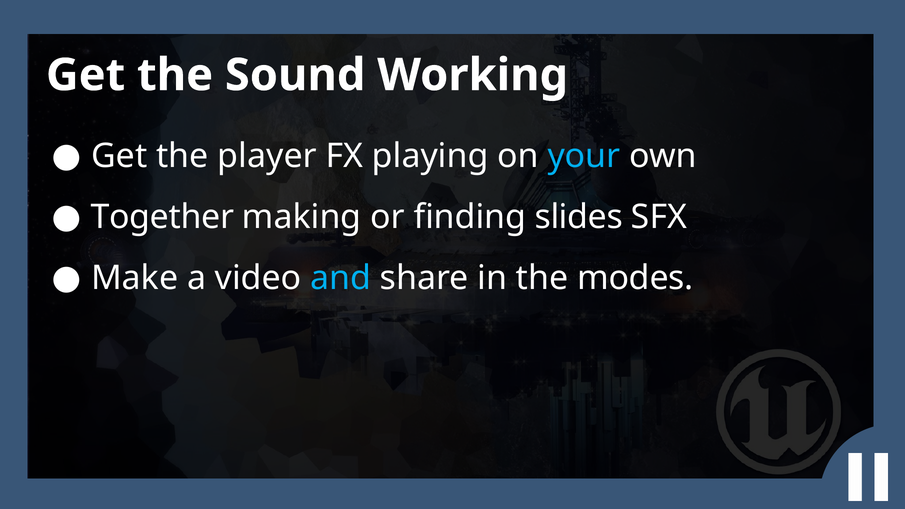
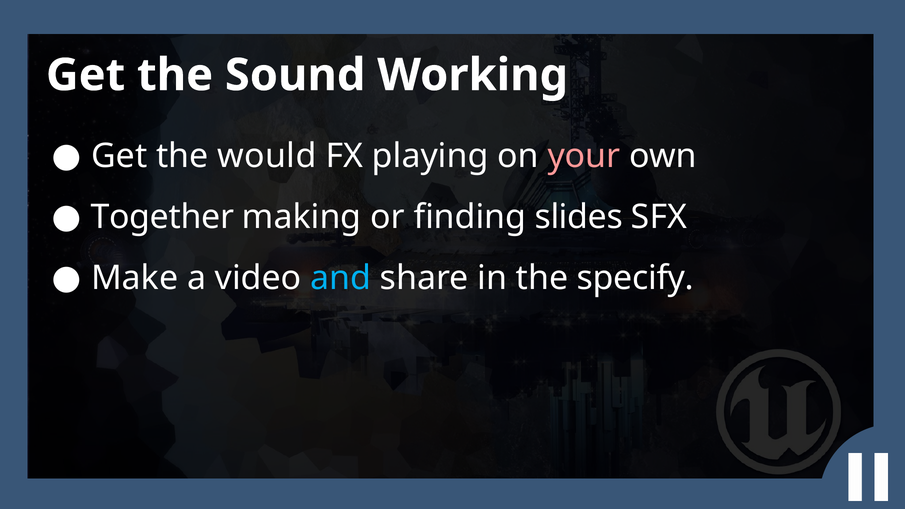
player: player -> would (267, 156)
your colour: light blue -> pink (584, 156)
modes: modes -> specify (635, 278)
